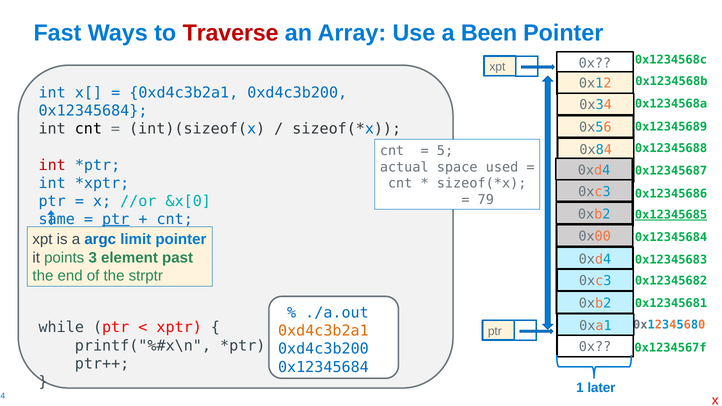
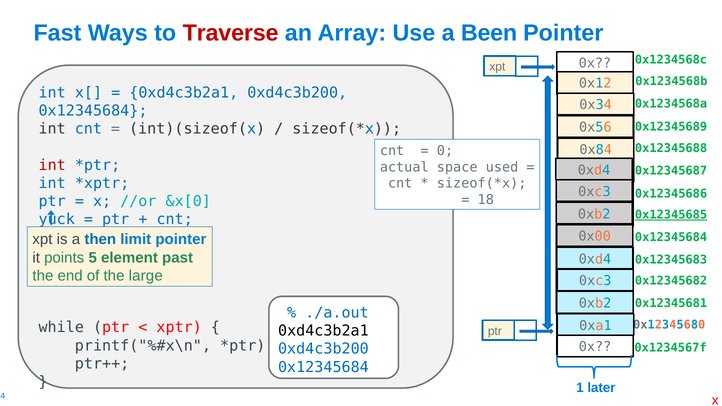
cnt colour: black -> blue (88, 129)
5: 5 -> 0 (445, 151)
79: 79 -> 18 (486, 200)
same: same -> yuck (57, 219)
ptr underline: present -> none (116, 219)
argc: argc -> then (100, 240)
3: 3 -> 5 (93, 258)
strptr: strptr -> large (146, 276)
0xd4c3b2a1 colour: orange -> black (323, 331)
